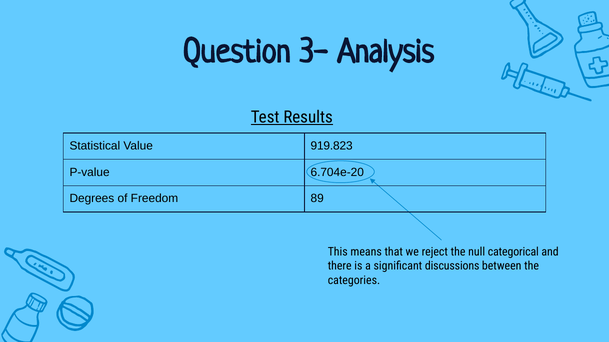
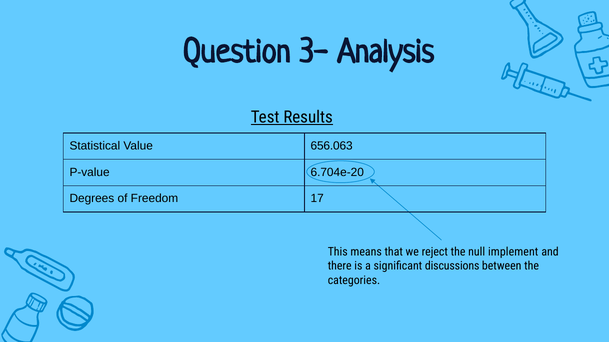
919.823: 919.823 -> 656.063 (332, 146)
89: 89 -> 17 (317, 199)
categorical: categorical -> implement (513, 252)
